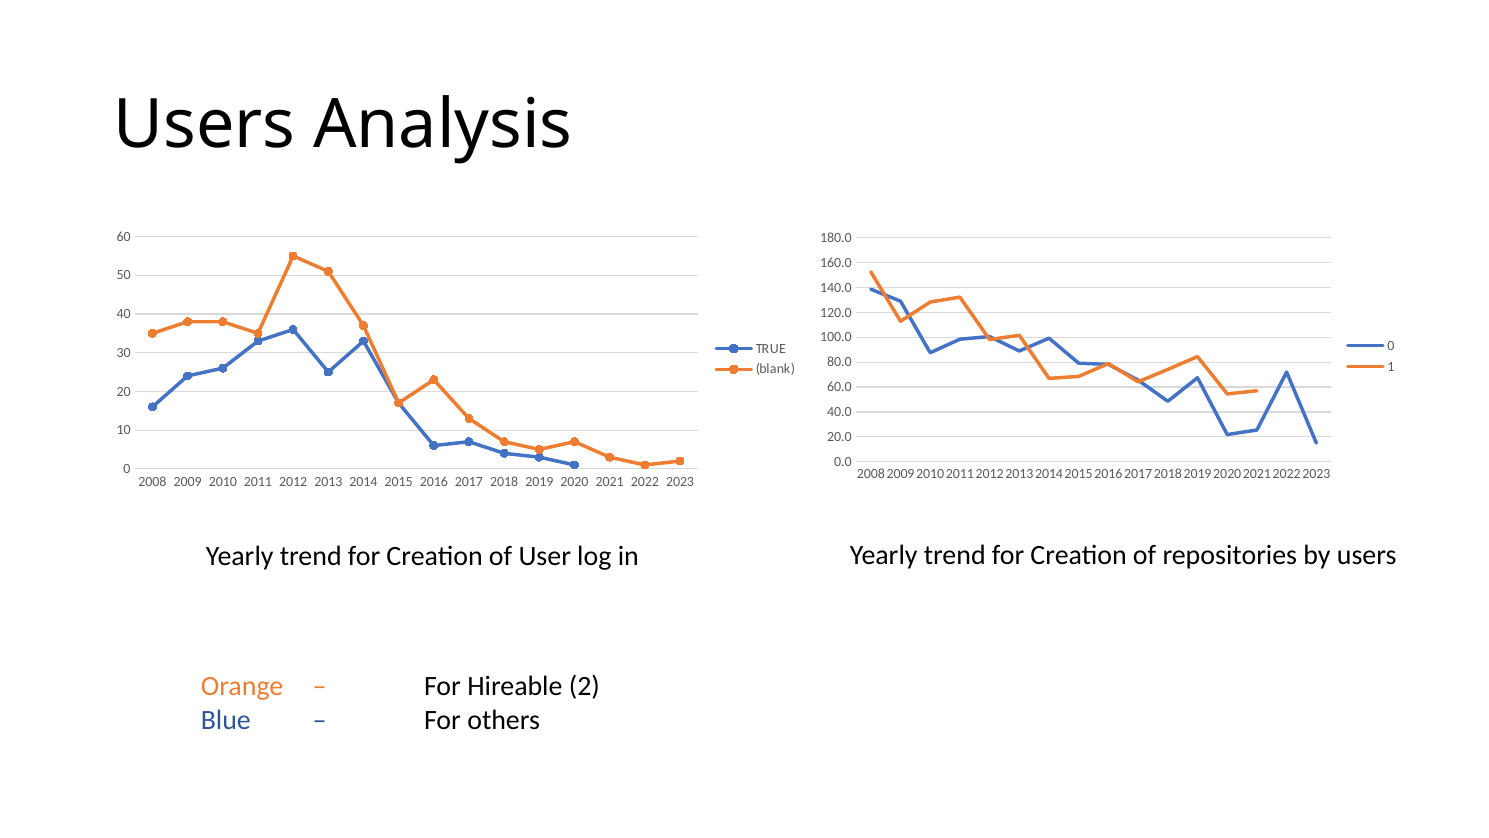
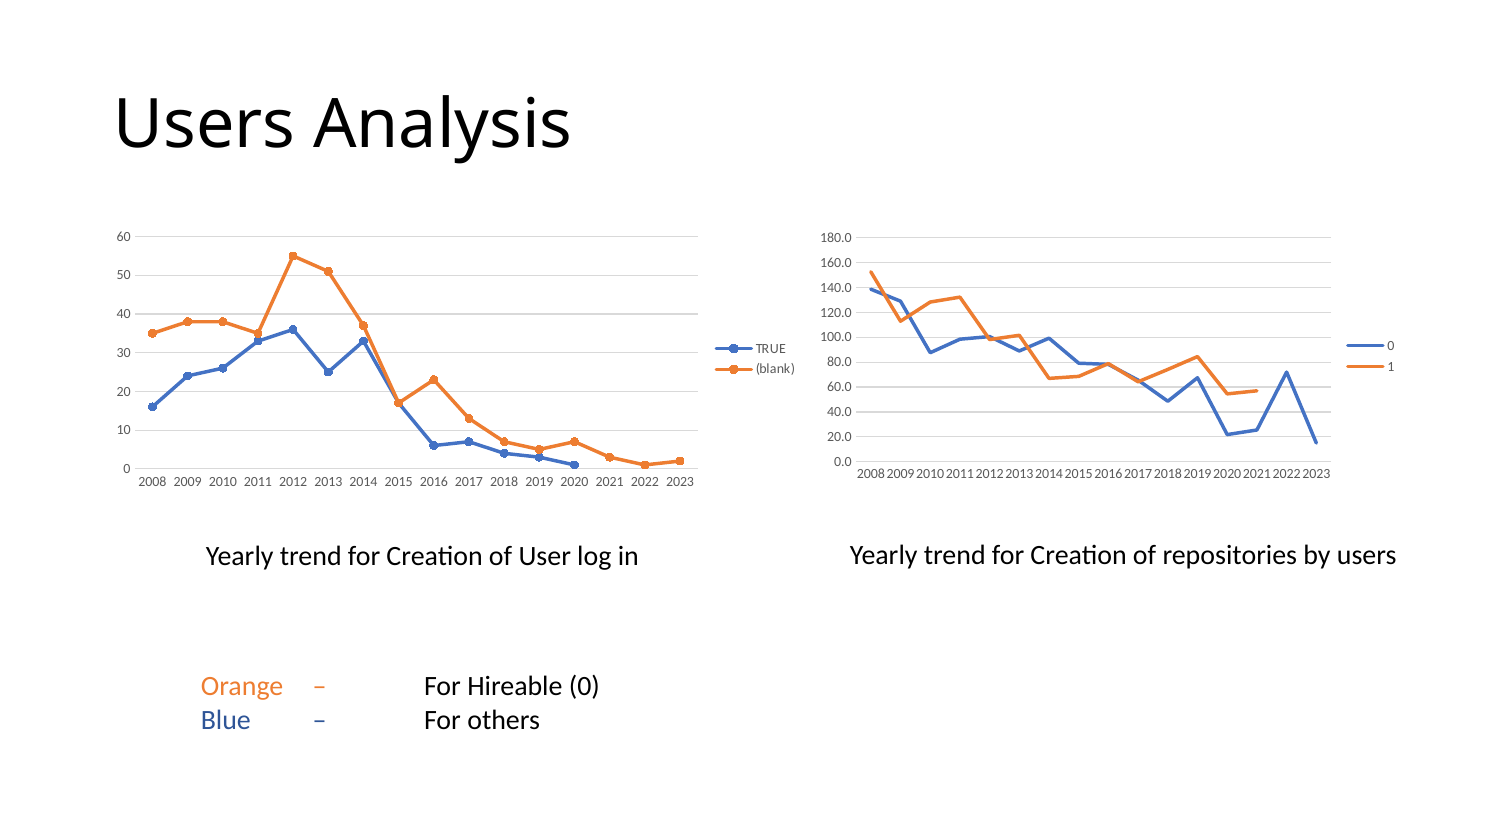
Hireable 2: 2 -> 0 (584, 686)
